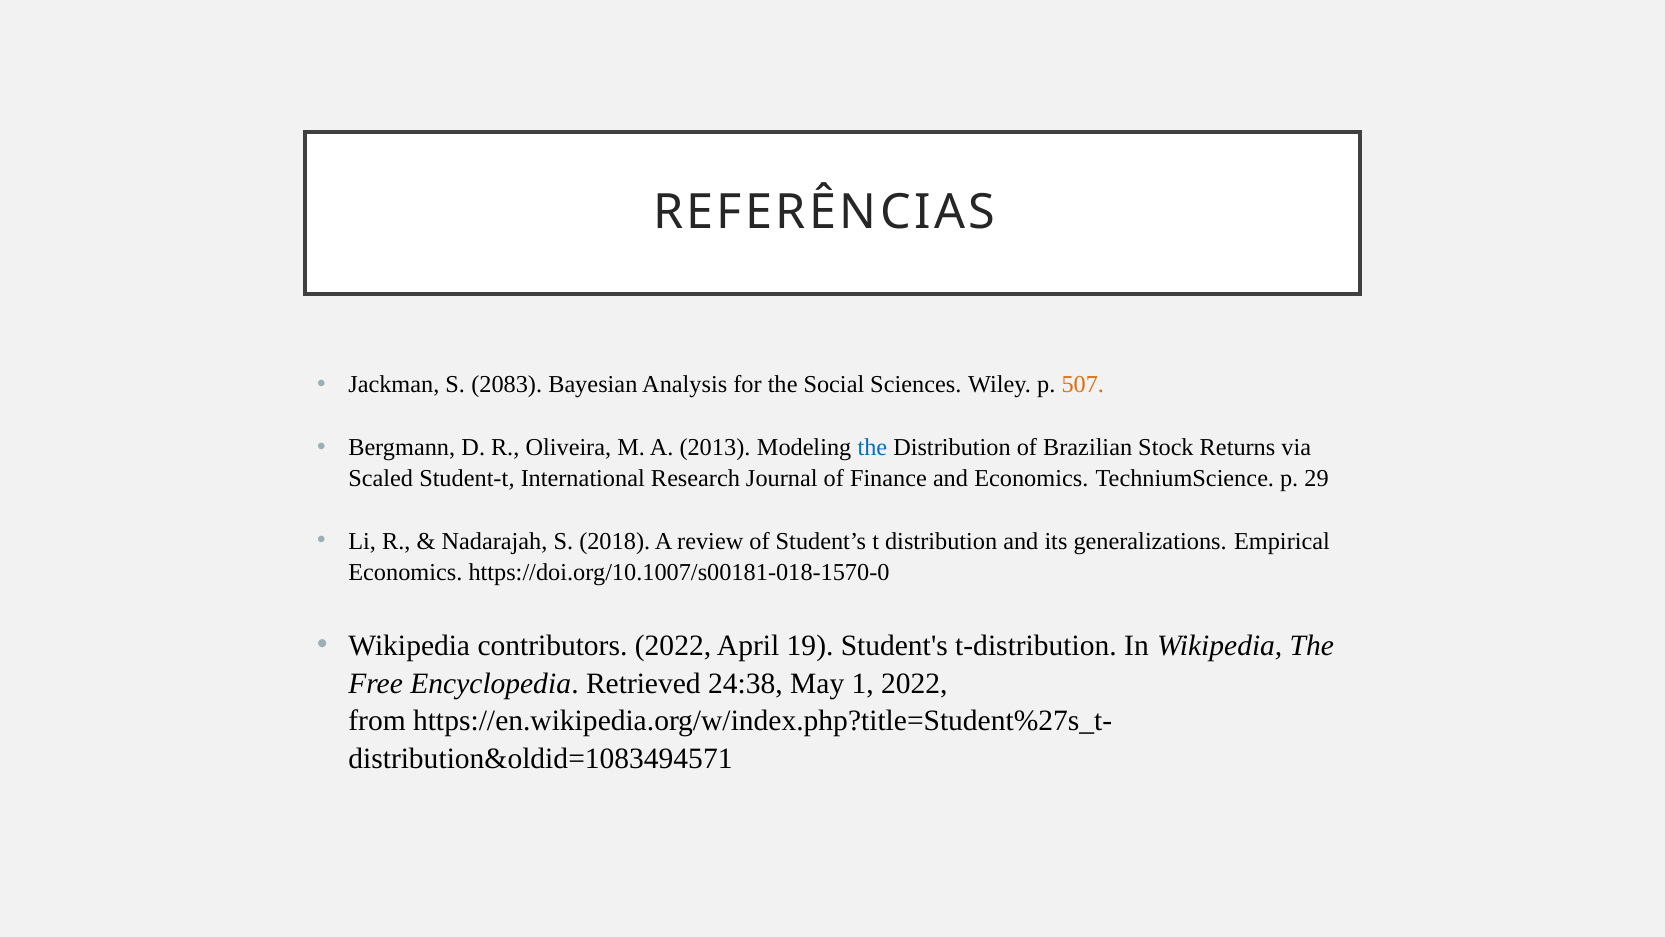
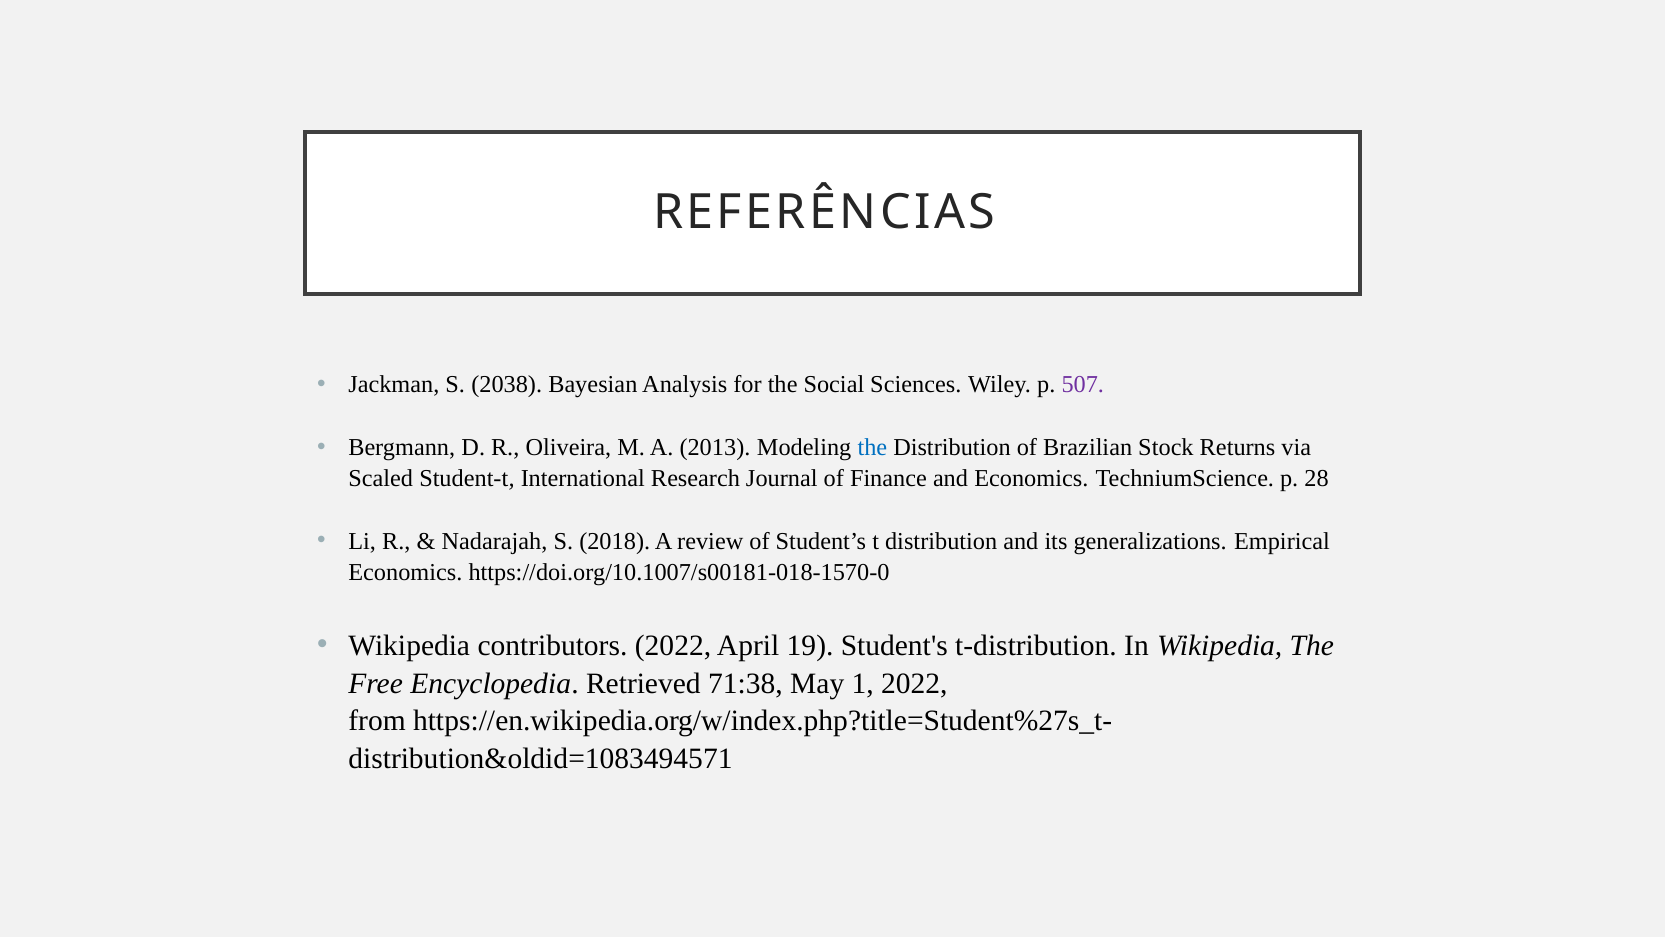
2083: 2083 -> 2038 (507, 385)
507 colour: orange -> purple (1083, 385)
29: 29 -> 28 (1317, 478)
24:38: 24:38 -> 71:38 (745, 683)
